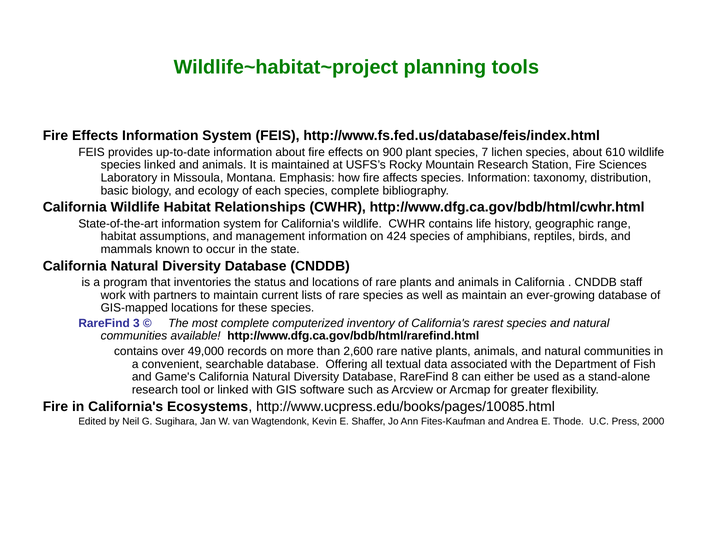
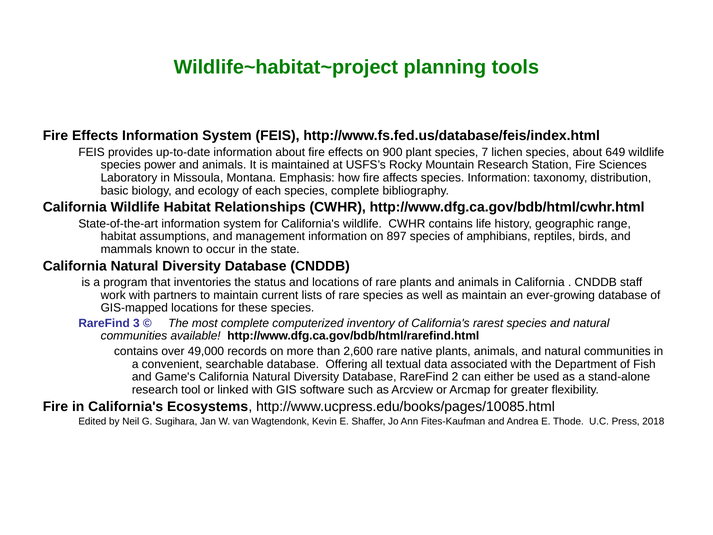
610: 610 -> 649 (615, 152)
species linked: linked -> power (160, 165)
424: 424 -> 897 (397, 236)
8: 8 -> 2 (455, 377)
2000: 2000 -> 2018 (653, 421)
